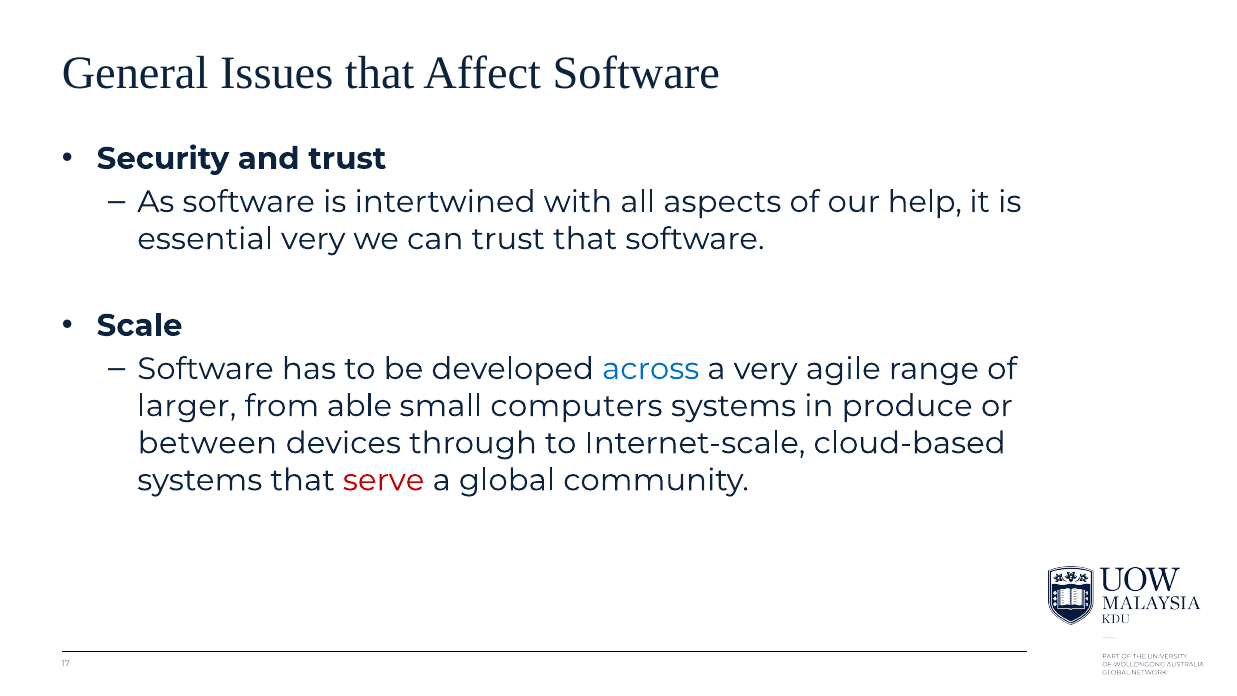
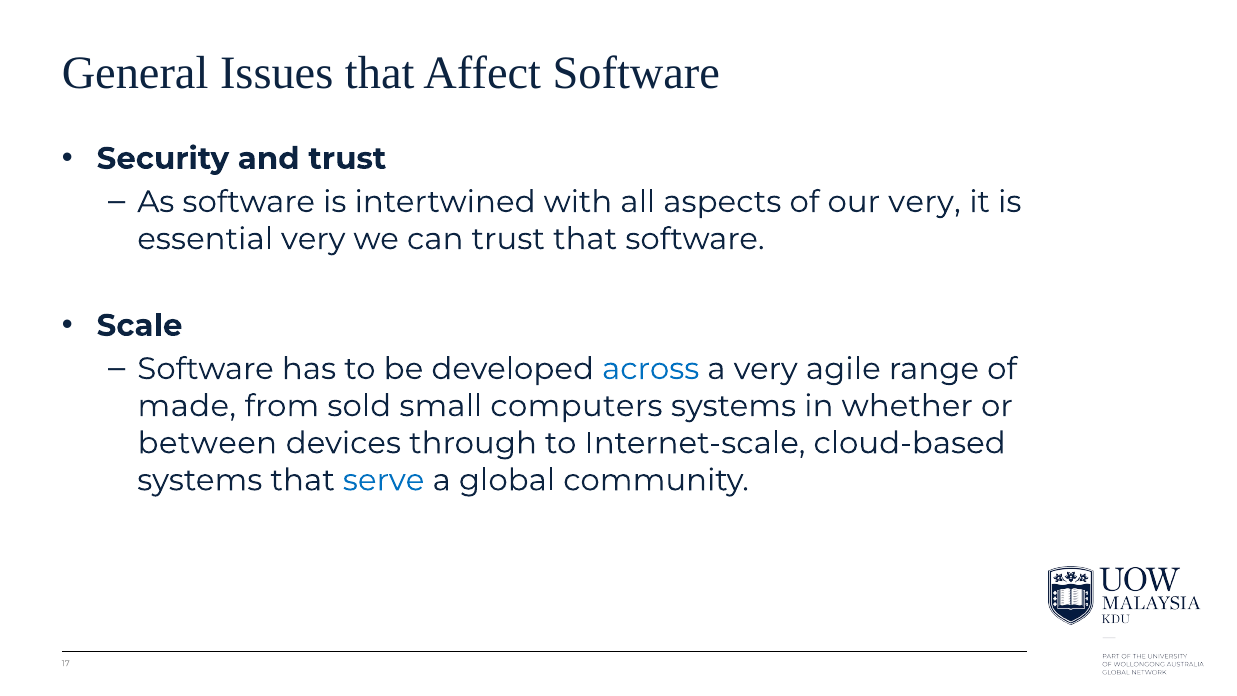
our help: help -> very (924, 202)
larger: larger -> made (187, 406)
able: able -> sold (359, 406)
produce: produce -> whether (907, 406)
serve colour: red -> blue (384, 480)
